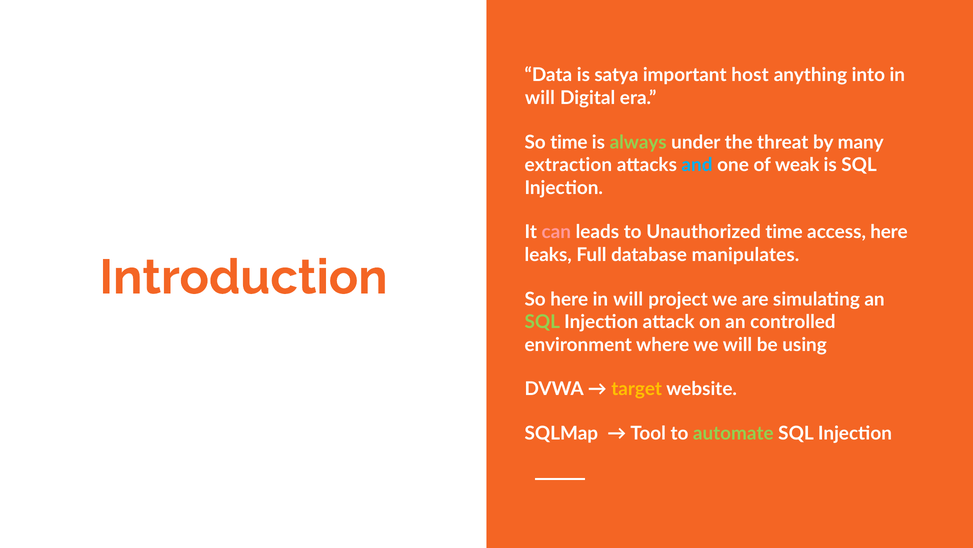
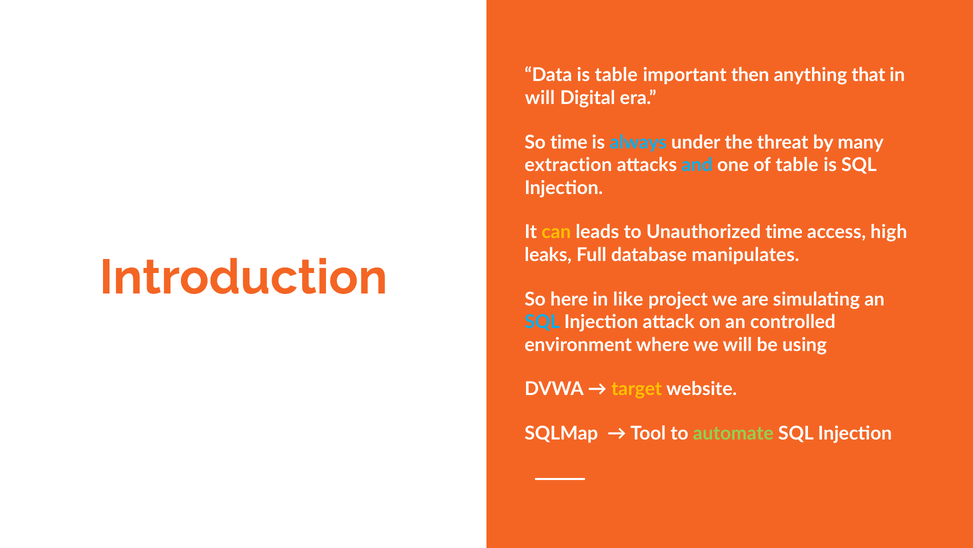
is satya: satya -> table (616, 75)
host: host -> then (750, 75)
into: into -> that (868, 75)
always colour: light green -> light blue (638, 142)
of weak: weak -> table (797, 165)
can colour: pink -> yellow (556, 232)
access here: here -> high (889, 232)
here in will: will -> like (628, 299)
SQL colour: light green -> light blue (542, 322)
